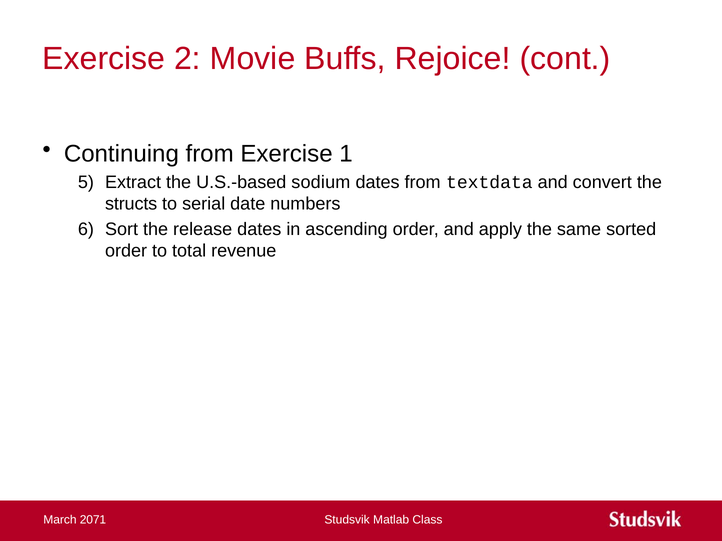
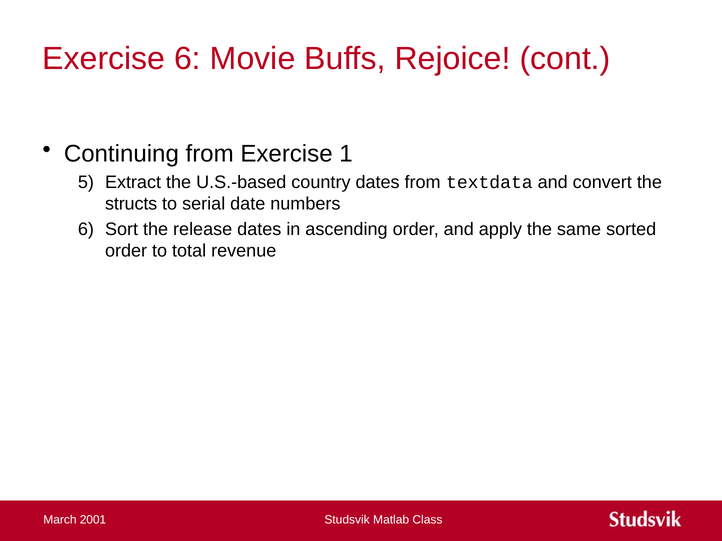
Exercise 2: 2 -> 6 (187, 59)
sodium: sodium -> country (321, 182)
2071: 2071 -> 2001 (93, 520)
